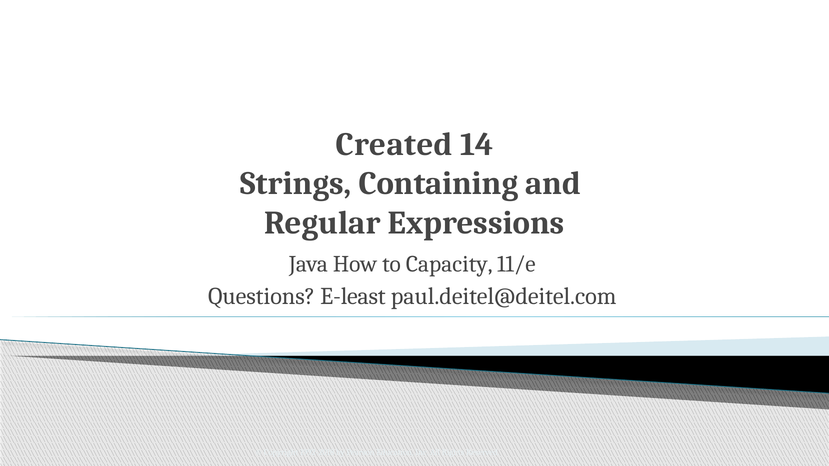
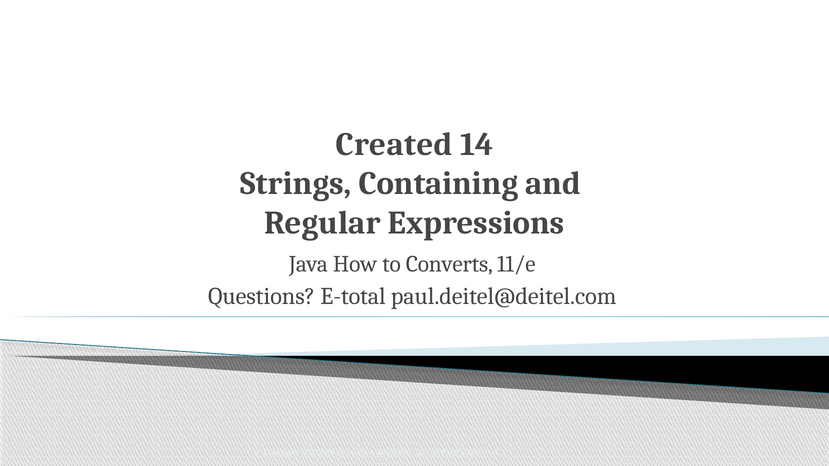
Capacity: Capacity -> Converts (449, 264)
E-least: E-least -> E-total (353, 296)
